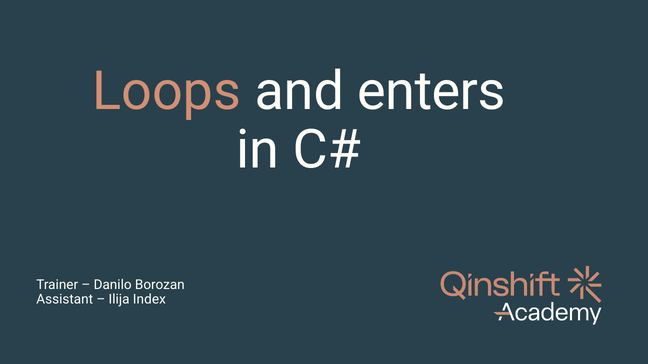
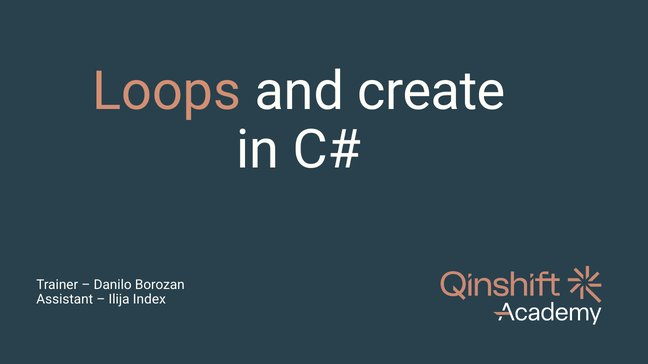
enters: enters -> create (431, 92)
